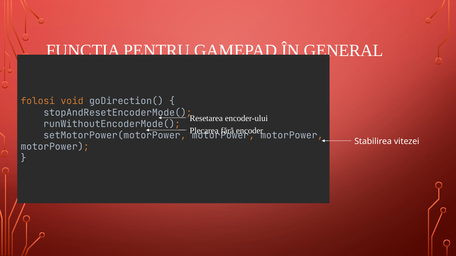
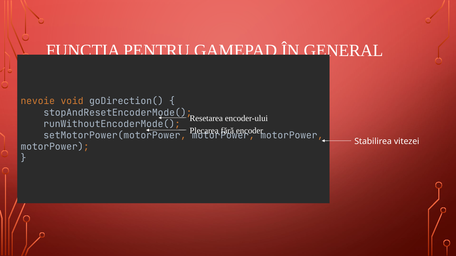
folosi: folosi -> nevoie (38, 101)
